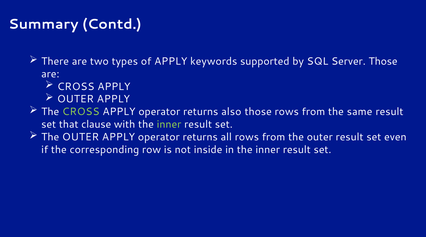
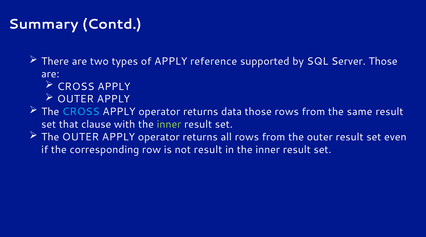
keywords: keywords -> reference (214, 61)
CROSS colour: light green -> light blue (81, 112)
also: also -> data (231, 112)
not inside: inside -> result (208, 150)
